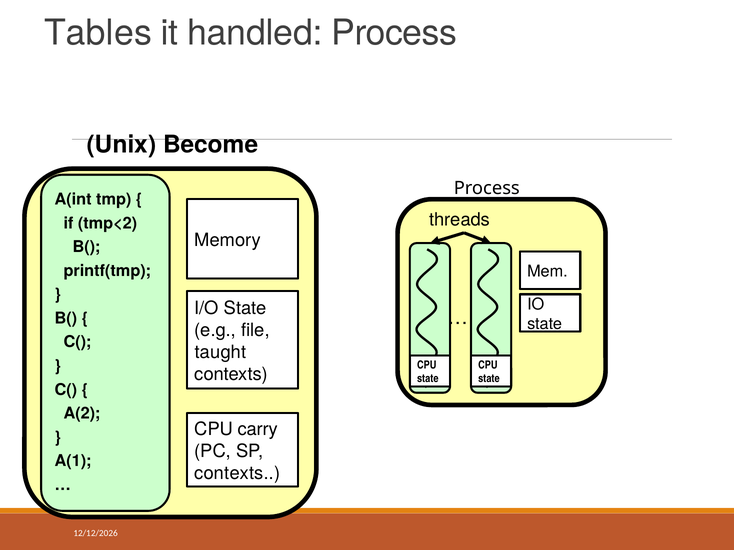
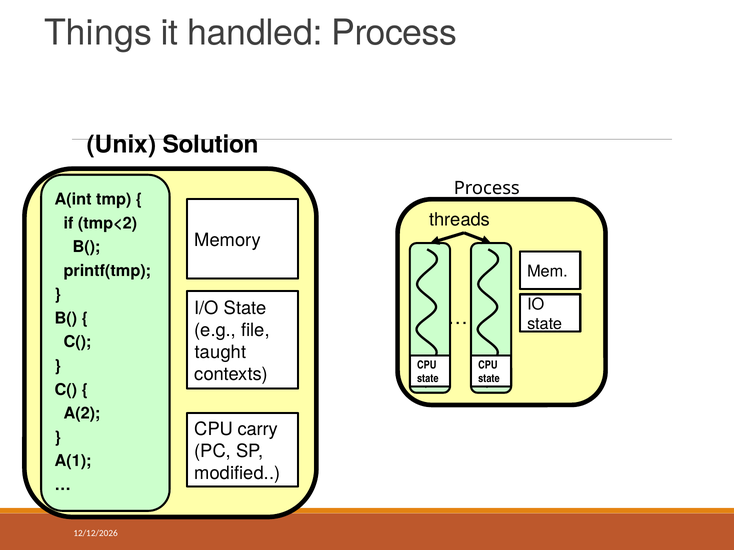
Tables: Tables -> Things (98, 33)
Become: Become -> Solution (211, 145)
contexts: contexts -> modified (237, 473)
